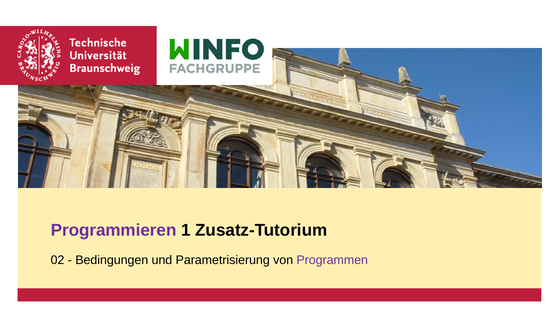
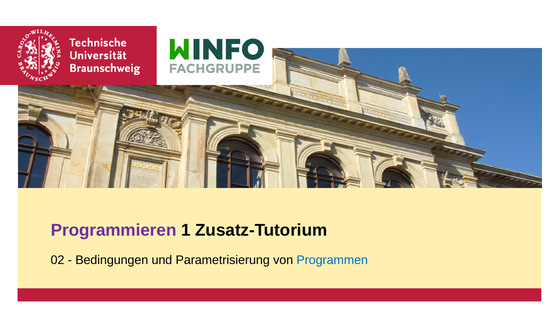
Programmen colour: purple -> blue (332, 260)
